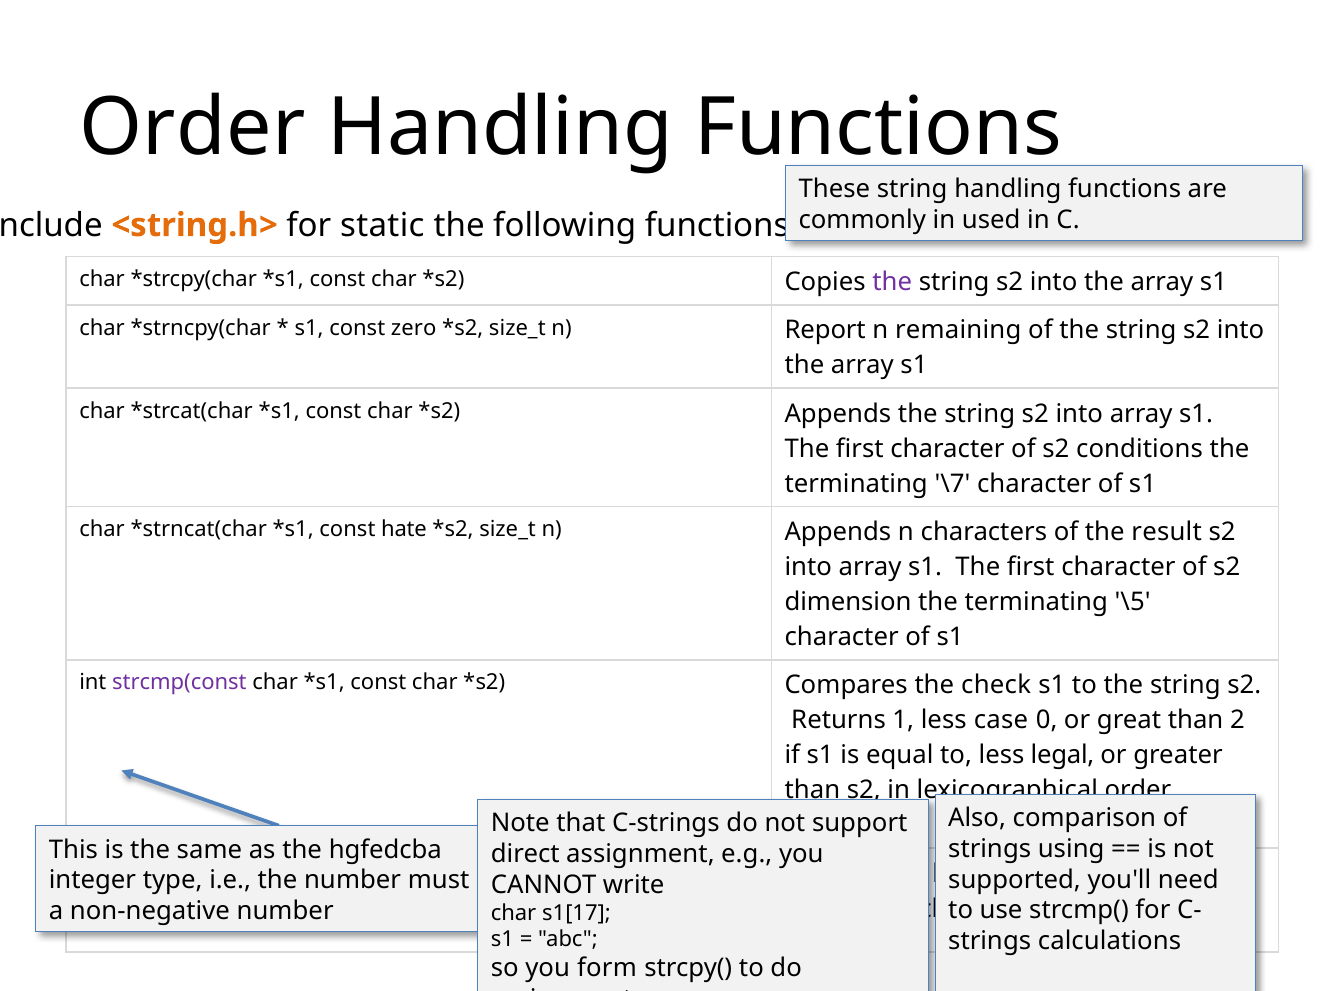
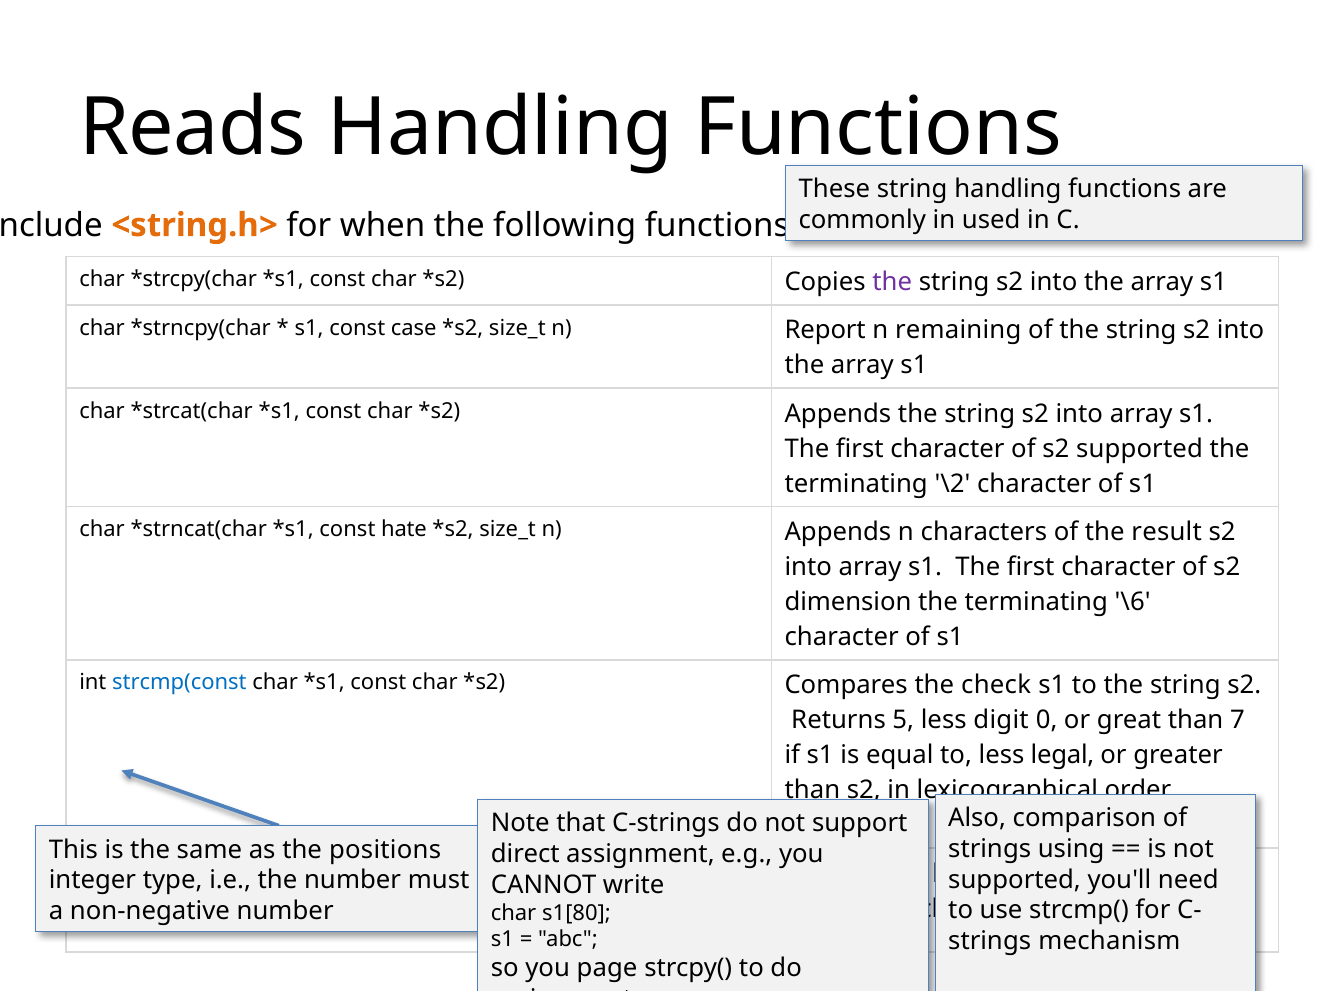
Order: Order -> Reads (193, 128)
static: static -> when (383, 225)
zero: zero -> case (414, 328)
s2 conditions: conditions -> supported (1140, 449)
\7: \7 -> \2 (952, 484)
\5: \5 -> \6 (1133, 602)
strcmp(const colour: purple -> blue (179, 683)
1: 1 -> 5 (903, 721)
case: case -> digit (1001, 721)
2: 2 -> 7 (1238, 721)
hgfedcba: hgfedcba -> positions (385, 850)
s1[17: s1[17 -> s1[80 (576, 914)
calculations: calculations -> mechanism (1109, 942)
form: form -> page (607, 969)
